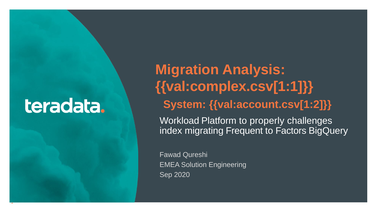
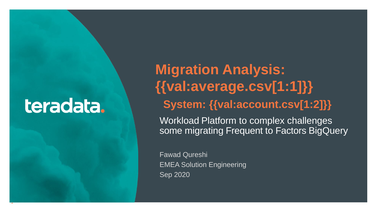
val:complex.csv[1:1: val:complex.csv[1:1 -> val:average.csv[1:1 (234, 87)
properly: properly -> complex (267, 121)
index: index -> some (171, 131)
